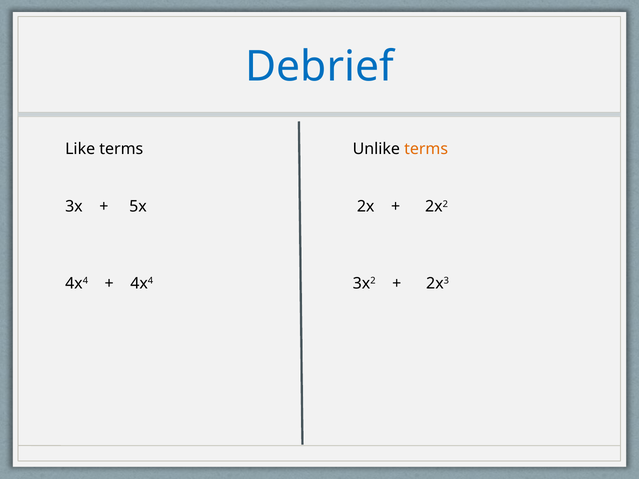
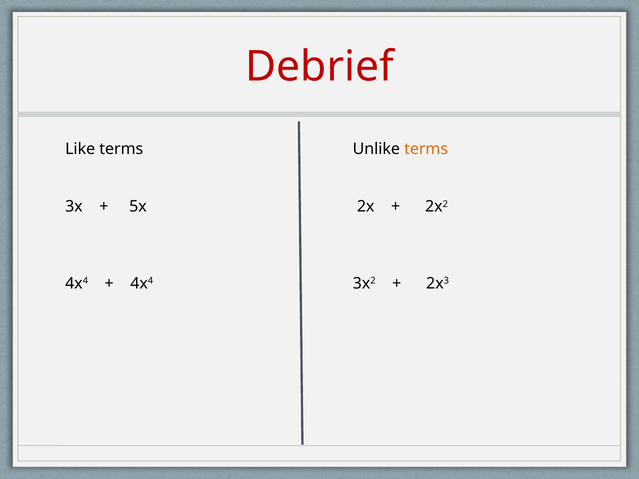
Debrief colour: blue -> red (320, 67)
